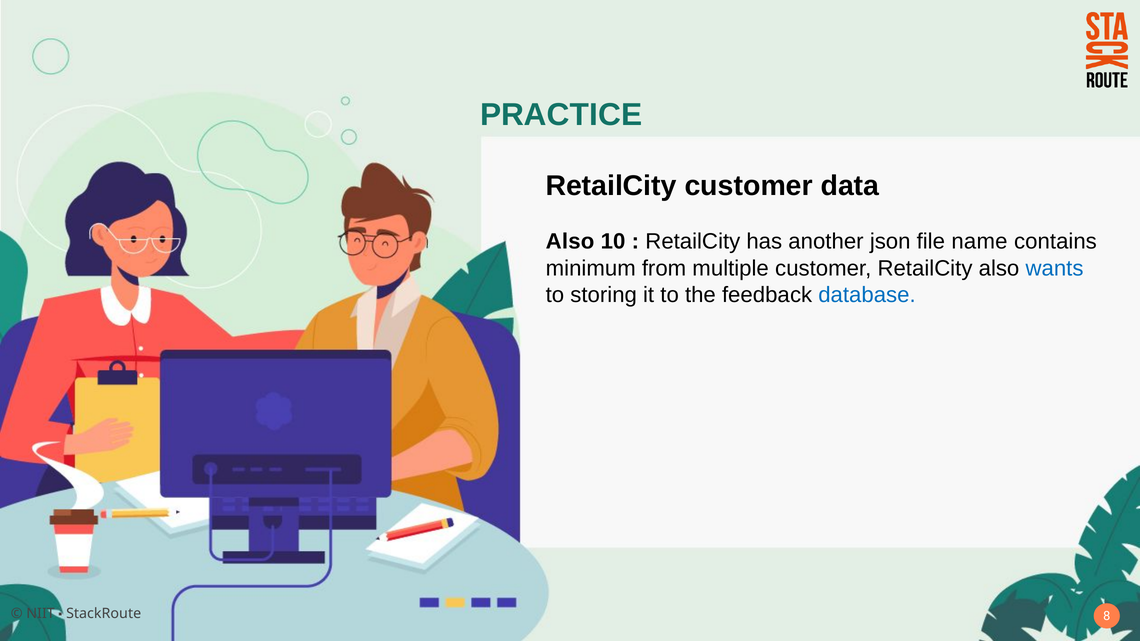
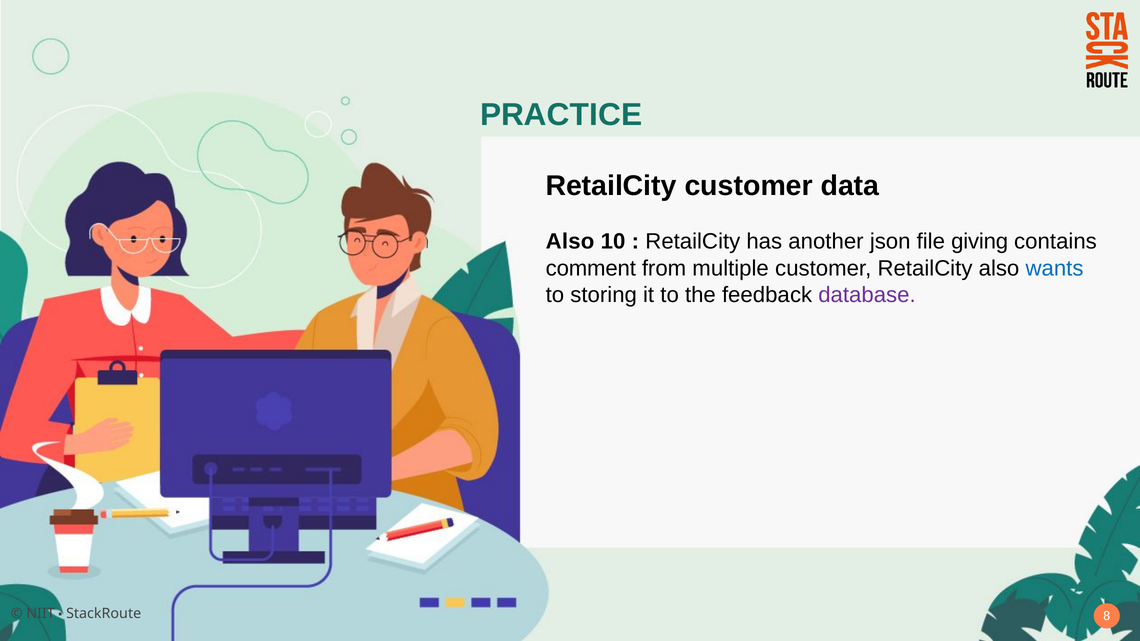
name: name -> giving (980, 242)
minimum: minimum -> comment (591, 268)
database colour: blue -> purple (867, 295)
